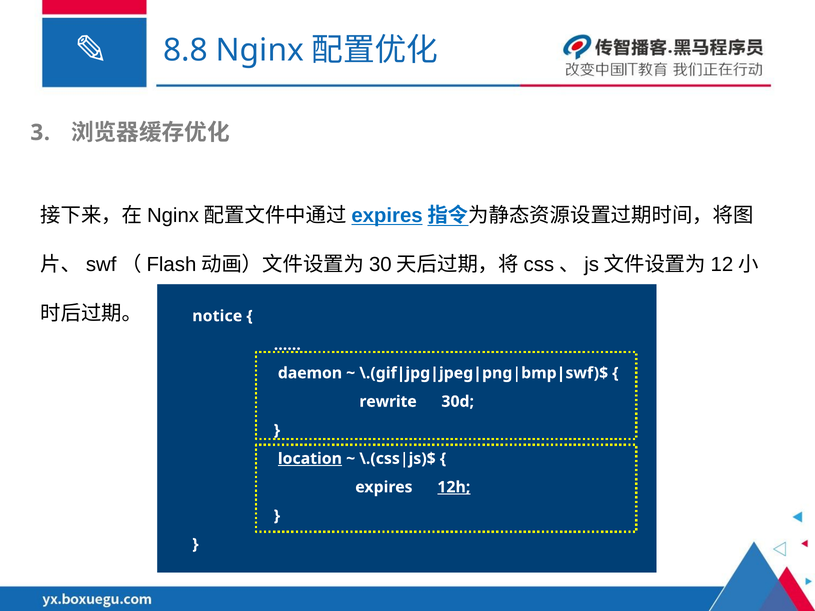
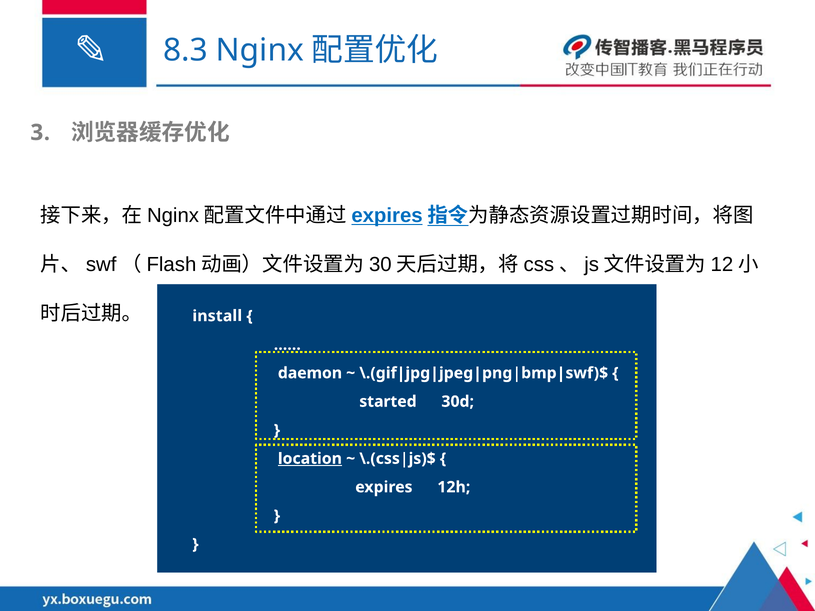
8.8: 8.8 -> 8.3 (185, 51)
notice: notice -> install (217, 316)
rewrite: rewrite -> started (388, 402)
12h underline: present -> none (454, 487)
